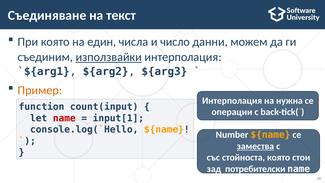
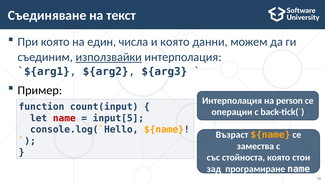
и число: число -> която (175, 42)
Пример colour: orange -> black (40, 90)
нужна: нужна -> person (289, 101)
input[1: input[1 -> input[5 (118, 118)
Number: Number -> Възраст (232, 135)
замества underline: present -> none (255, 146)
потребителски: потребителски -> програмиране (255, 169)
